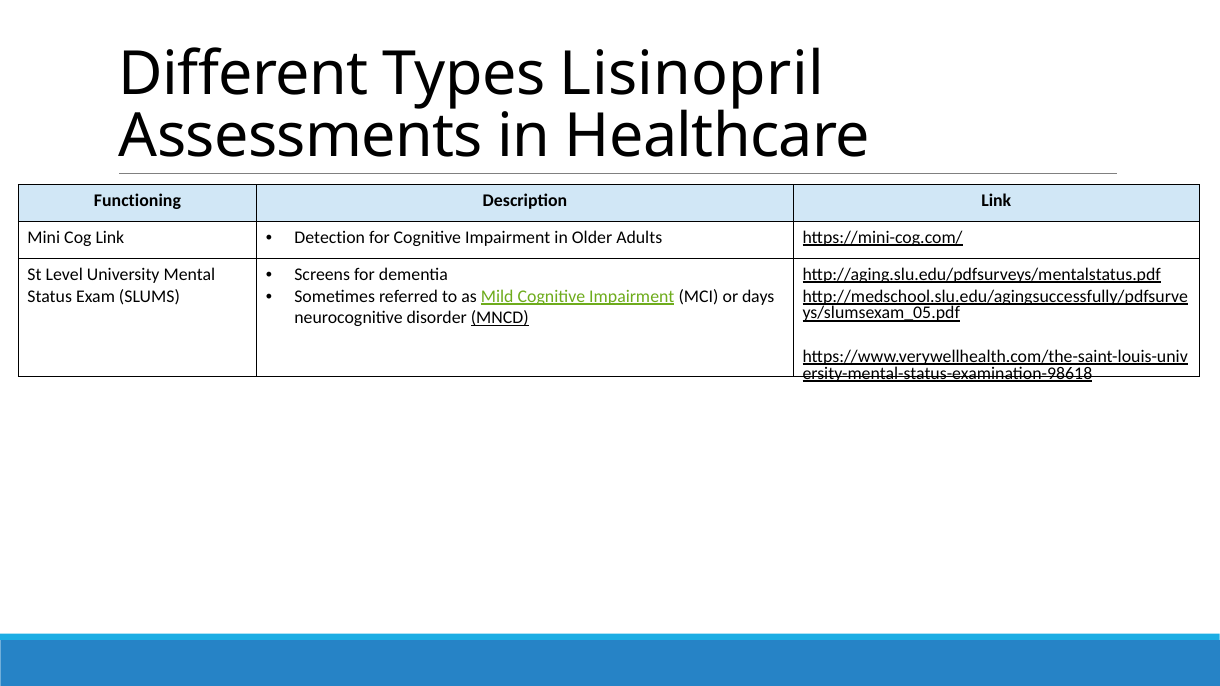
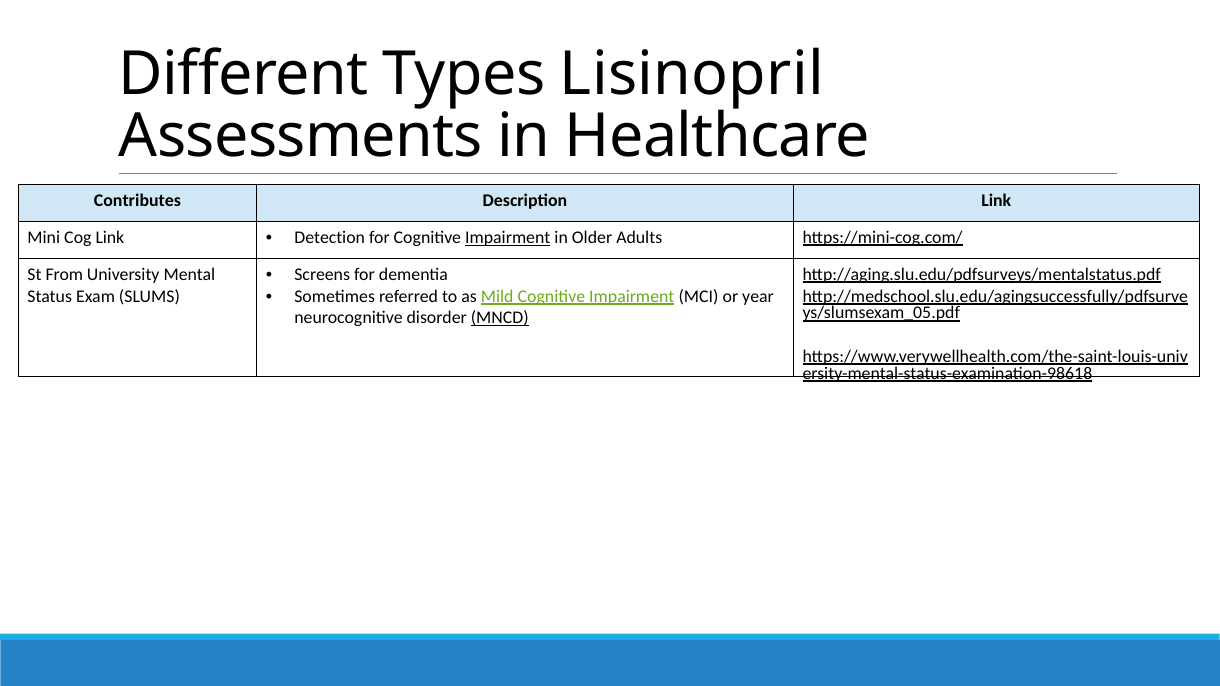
Functioning: Functioning -> Contributes (137, 200)
Impairment underline: none -> present (508, 238)
Level: Level -> From (64, 275)
days: days -> year (758, 296)
